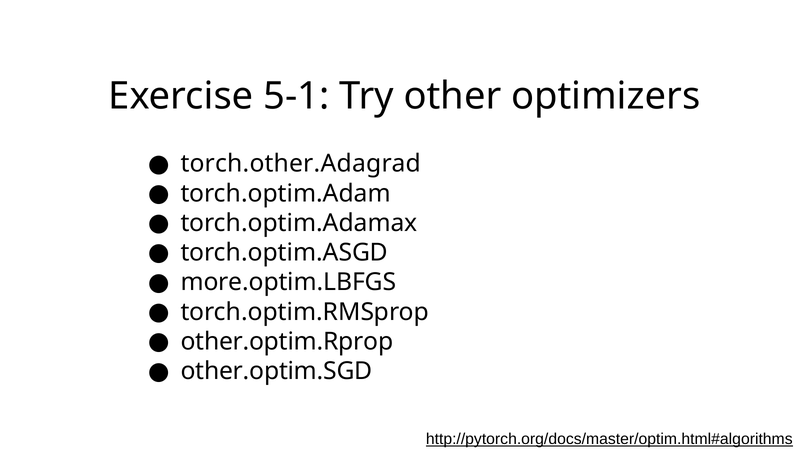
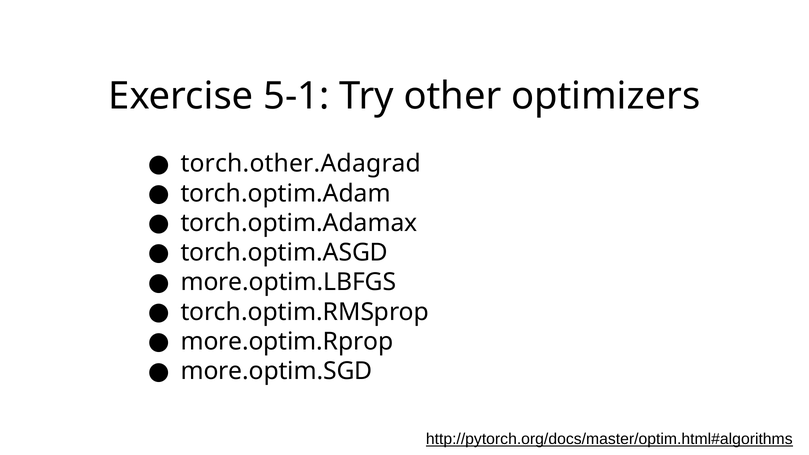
other.optim.Rprop: other.optim.Rprop -> more.optim.Rprop (287, 342)
other.optim.SGD: other.optim.SGD -> more.optim.SGD (277, 371)
